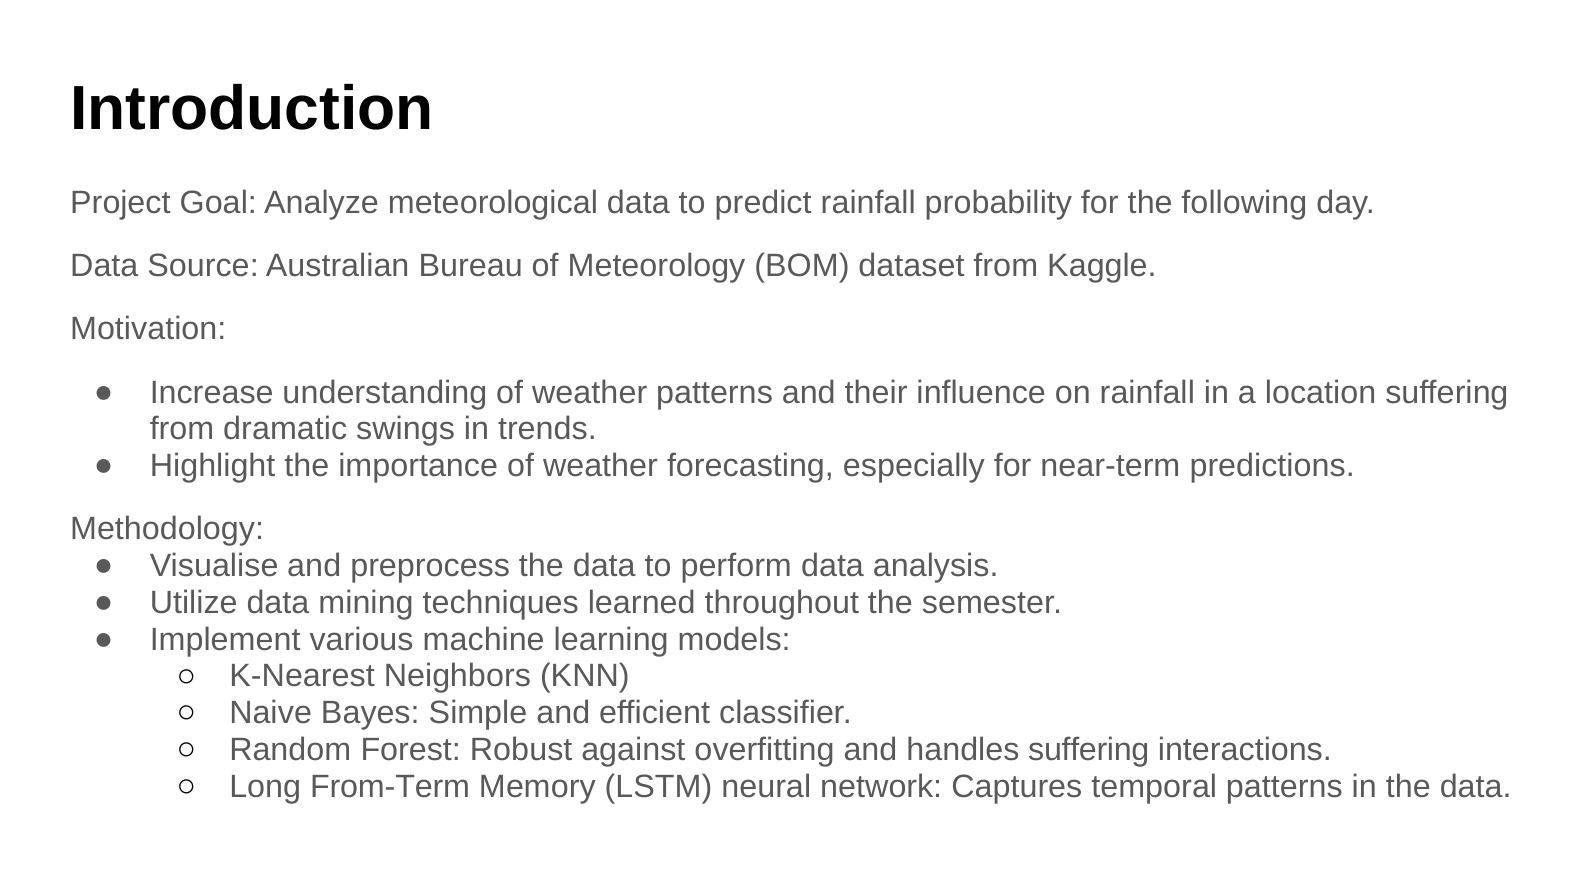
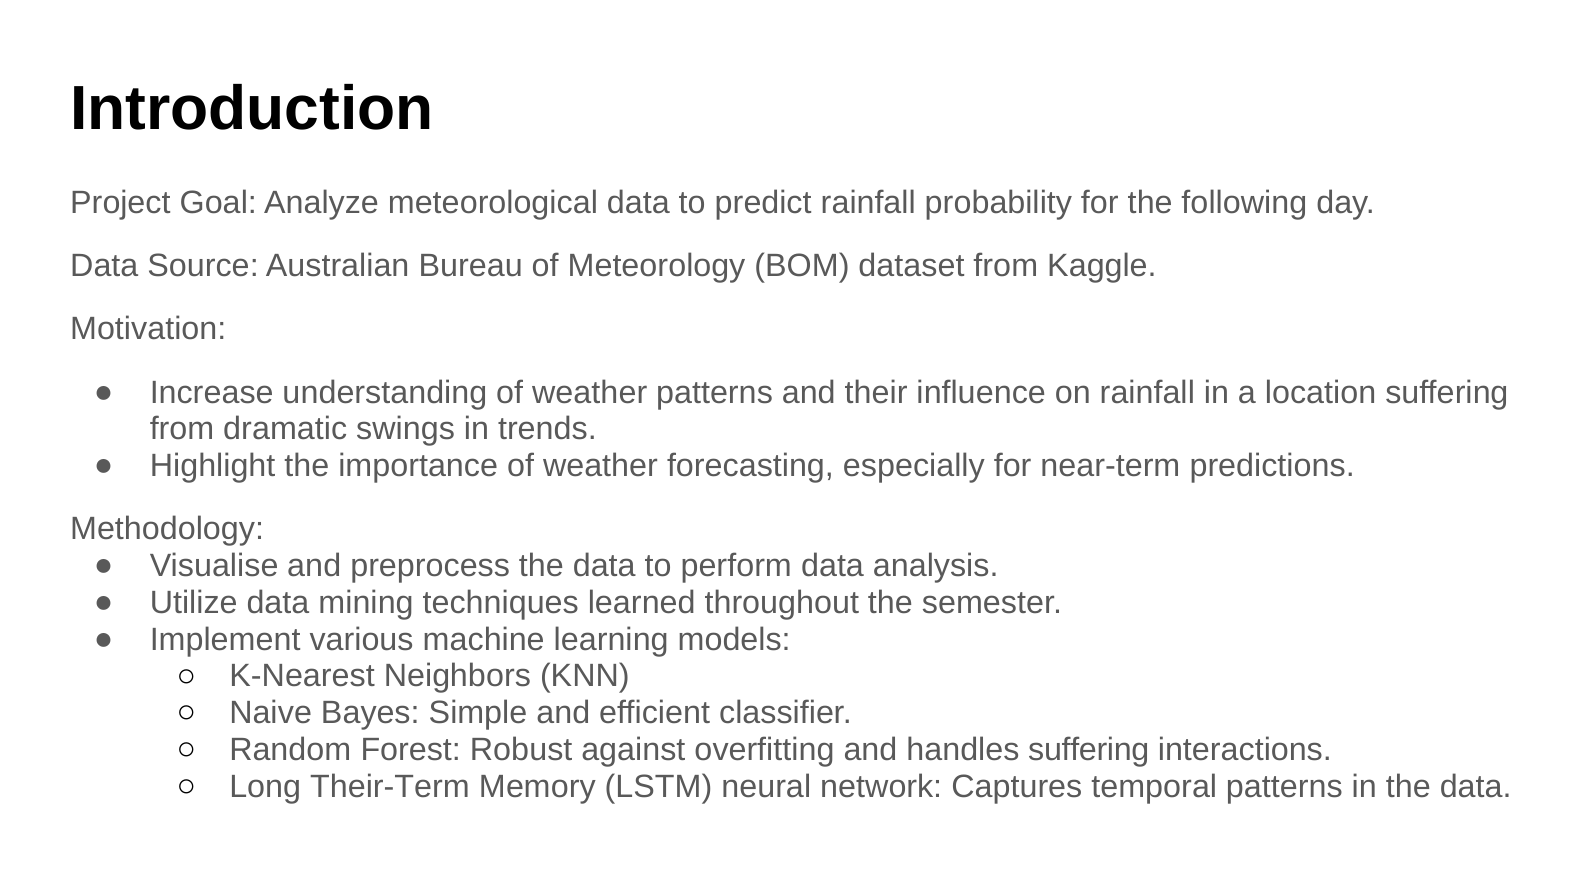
From-Term: From-Term -> Their-Term (390, 787)
